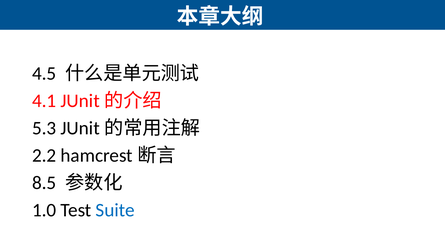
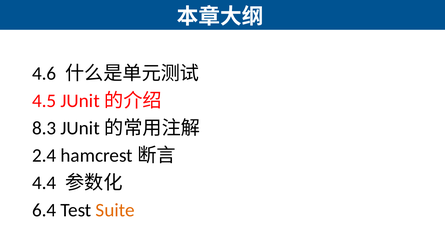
4.5: 4.5 -> 4.6 (44, 73)
4.1: 4.1 -> 4.5 (44, 101)
5.3: 5.3 -> 8.3 (44, 128)
2.2: 2.2 -> 2.4 (44, 156)
8.5: 8.5 -> 4.4 (44, 183)
1.0: 1.0 -> 6.4 (44, 210)
Suite colour: blue -> orange (115, 210)
